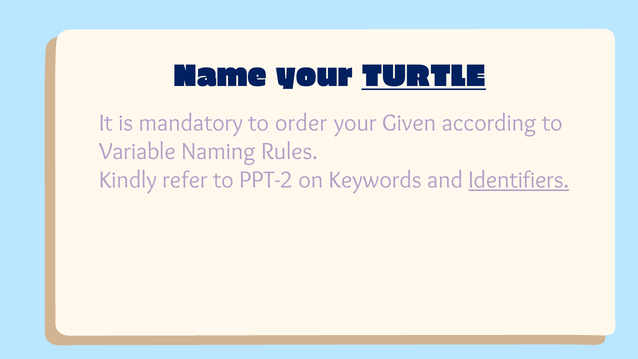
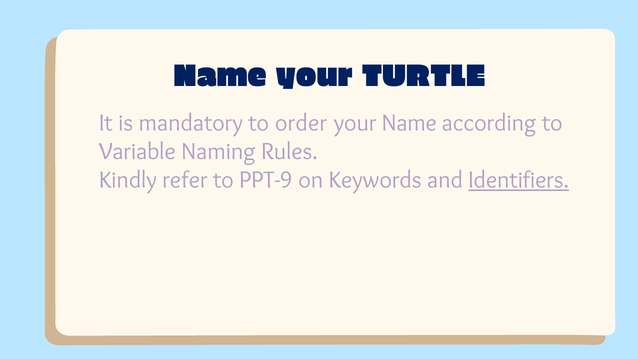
TURTLE underline: present -> none (424, 76)
your Given: Given -> Name (409, 123)
PPT-2: PPT-2 -> PPT-9 (266, 180)
